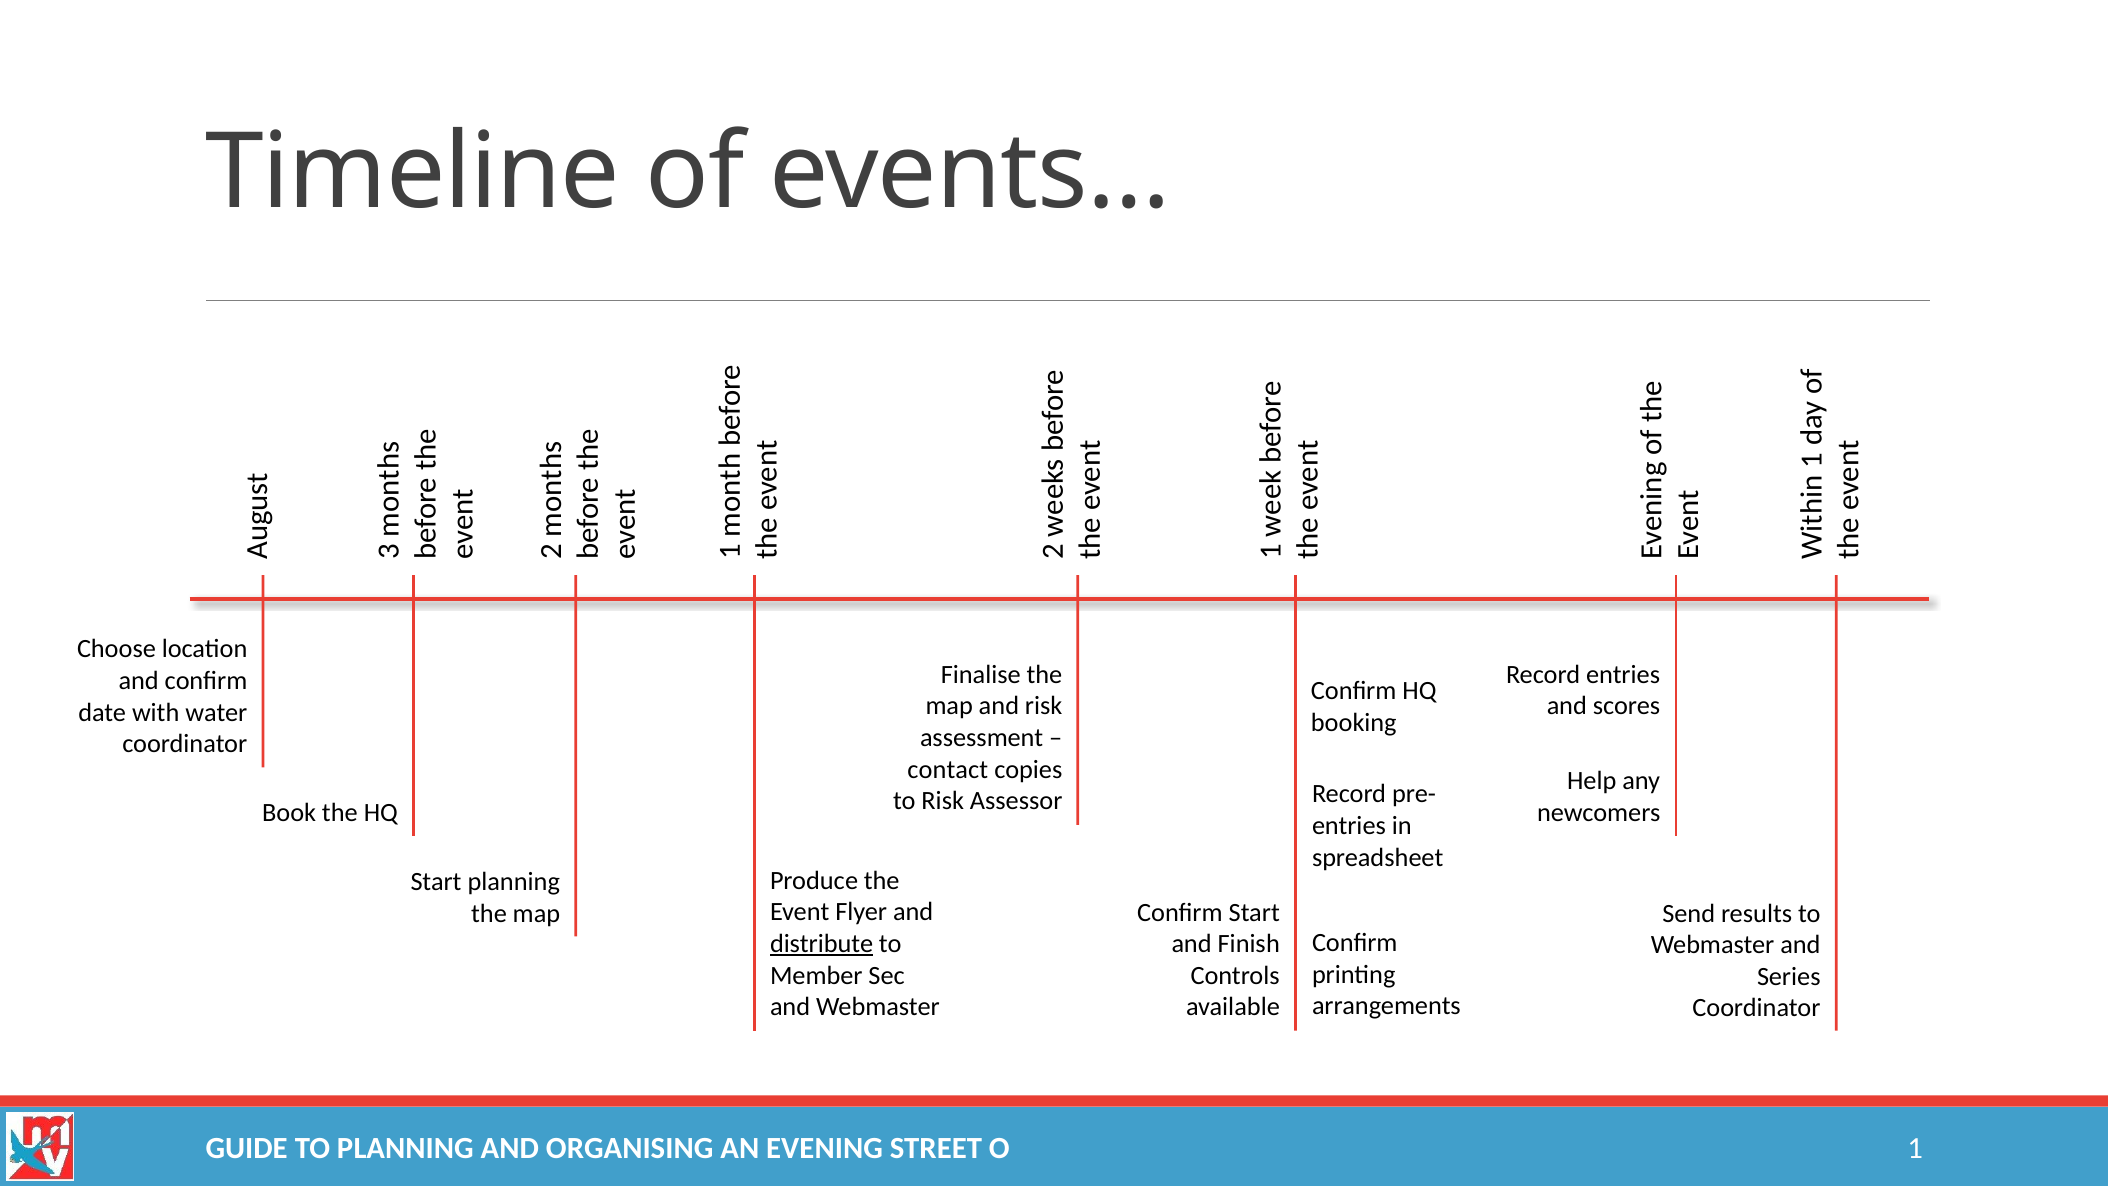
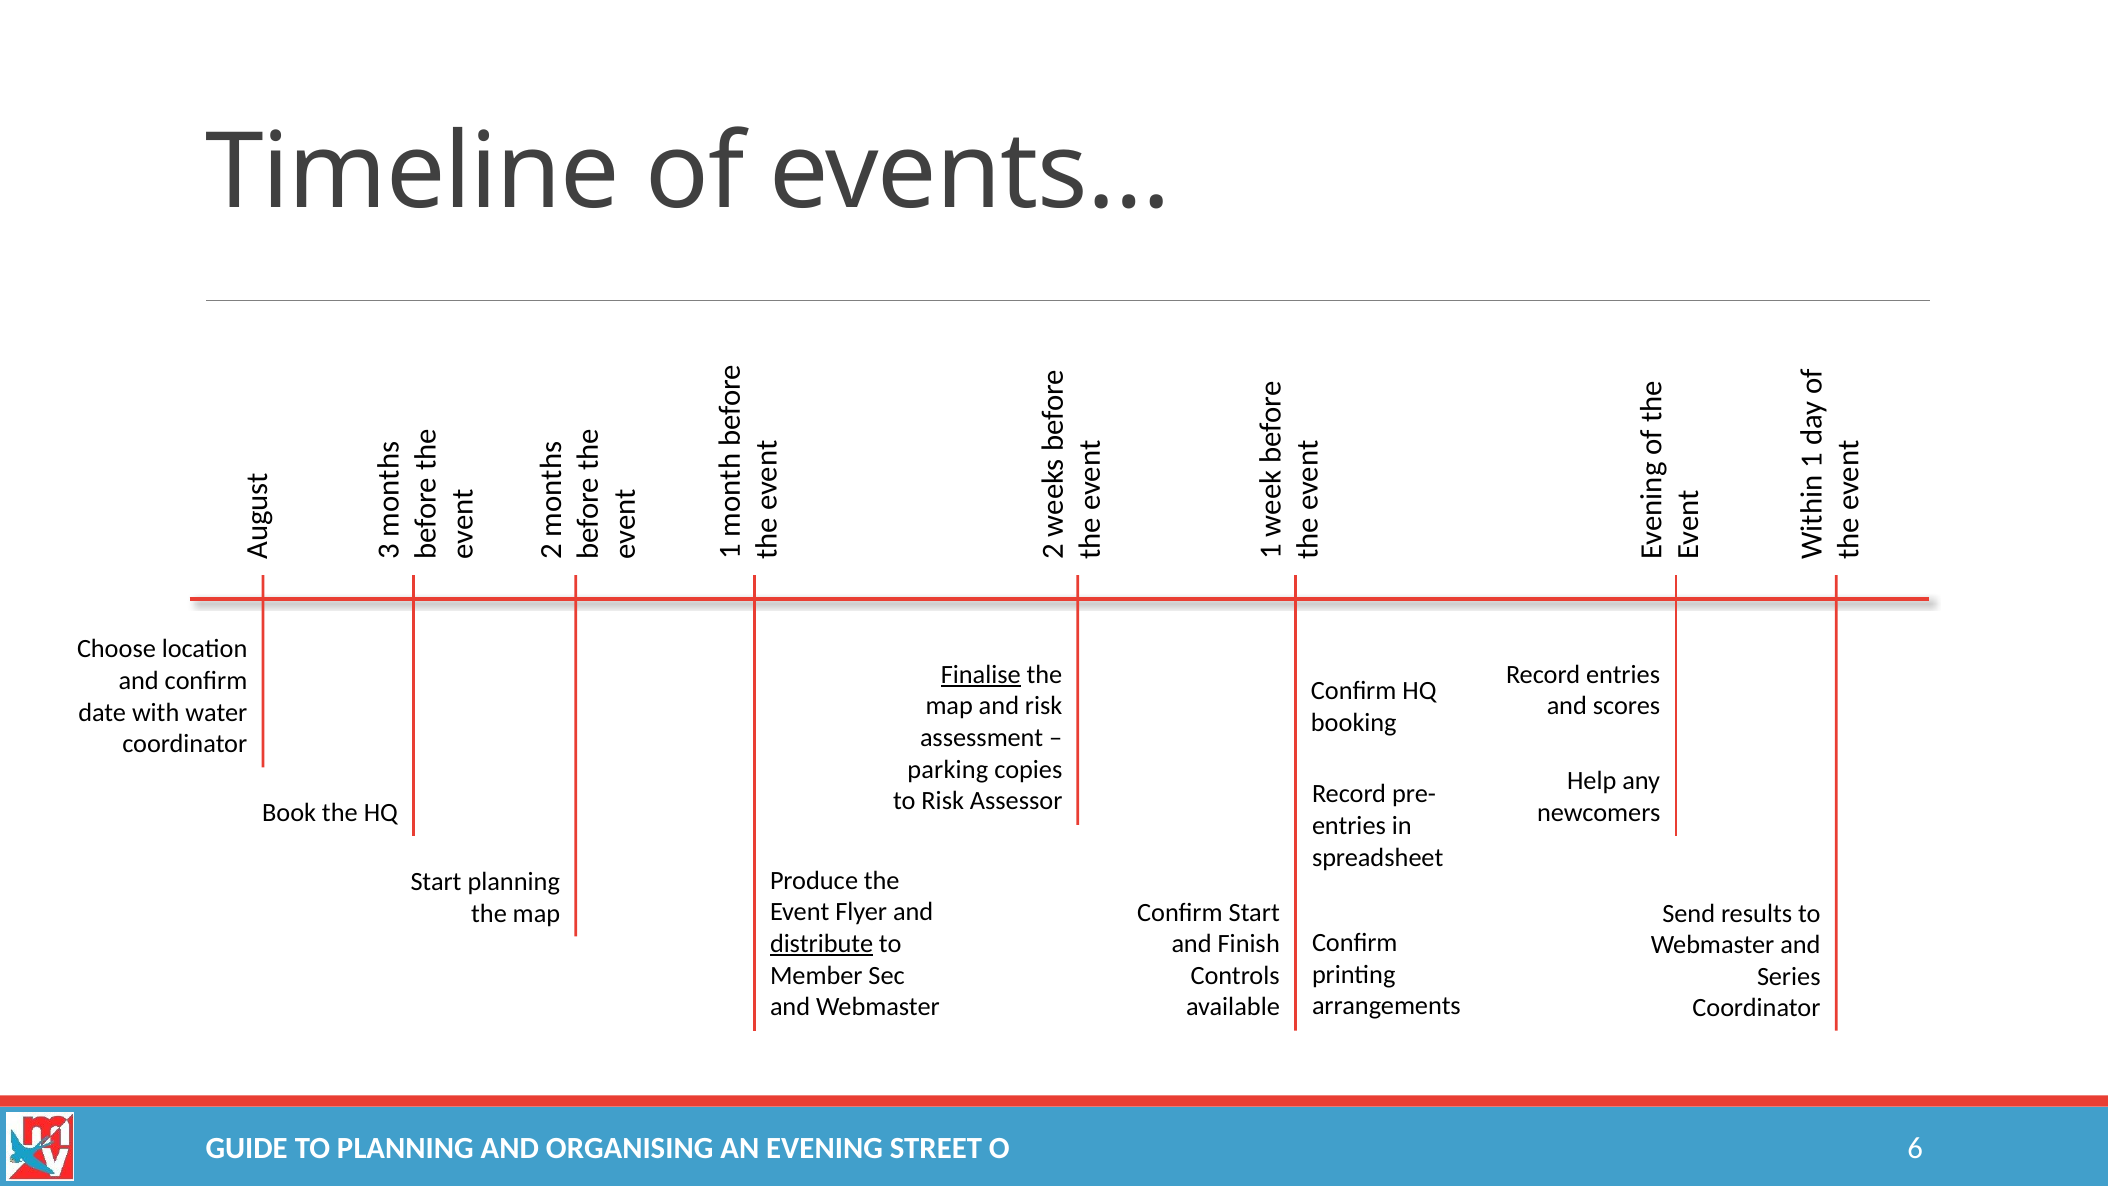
Finalise underline: none -> present (981, 674)
contact: contact -> parking (948, 769)
O 1: 1 -> 6 (1915, 1148)
